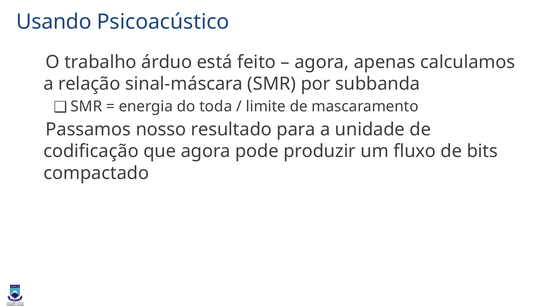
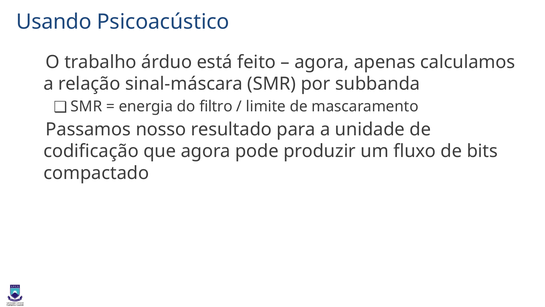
toda: toda -> filtro (216, 106)
